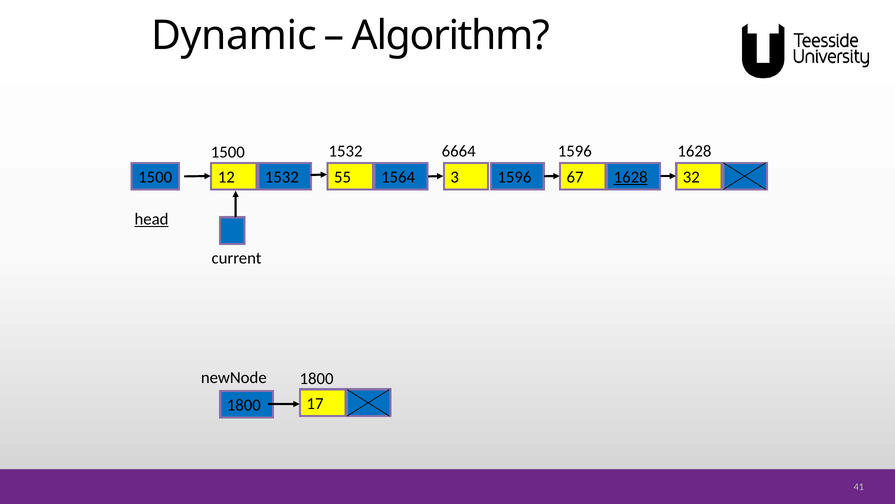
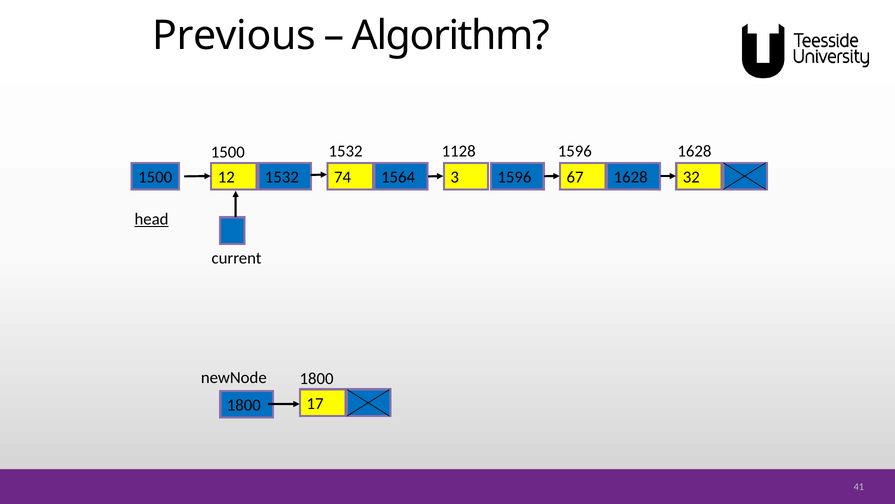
Dynamic: Dynamic -> Previous (234, 36)
6664: 6664 -> 1128 (459, 151)
55: 55 -> 74 (343, 177)
1628 underline: present -> none (631, 177)
